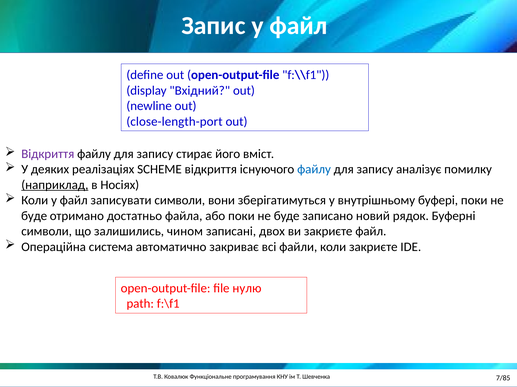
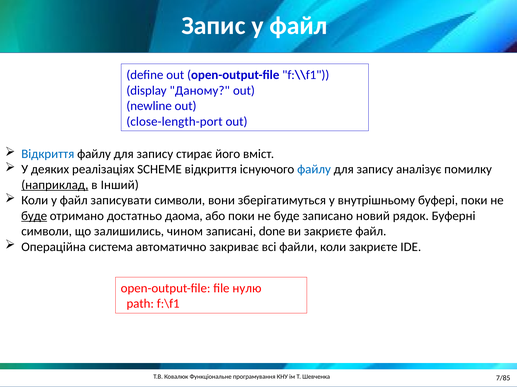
Вхідний: Вхідний -> Даному (200, 91)
Відкриття colour: purple -> blue (48, 154)
Носіях: Носіях -> Інший (120, 185)
буде underline: none -> present (34, 216)
файла: файла -> даома (184, 216)
двох: двох -> done (272, 232)
